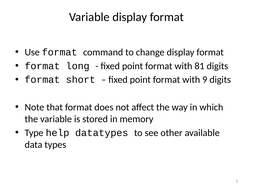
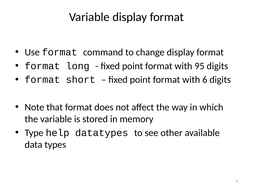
81: 81 -> 95 (199, 66)
9: 9 -> 6 (205, 80)
